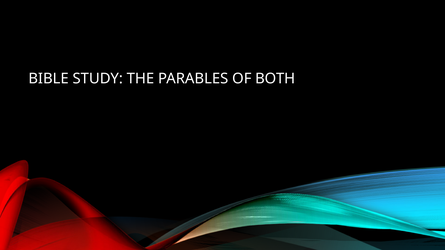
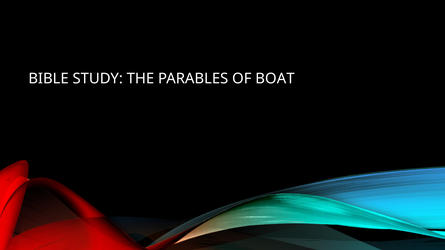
BOTH: BOTH -> BOAT (275, 79)
